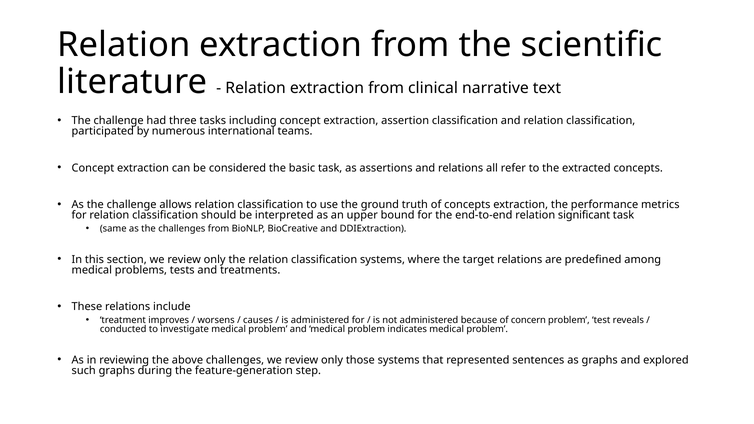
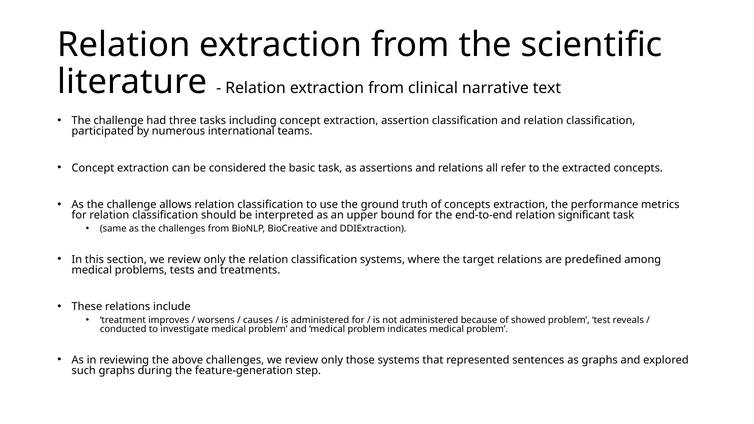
concern: concern -> showed (528, 320)
